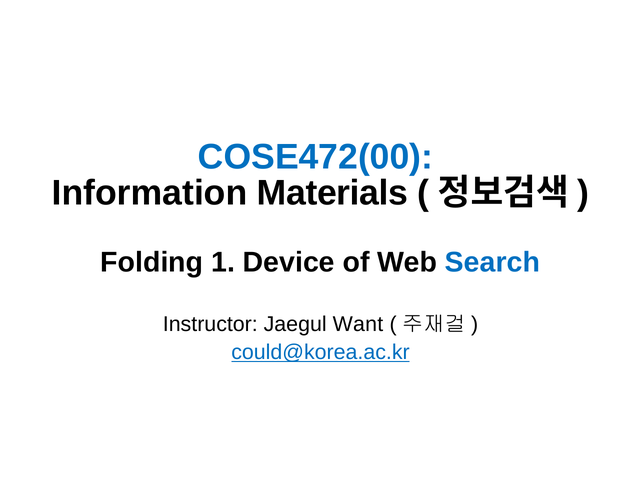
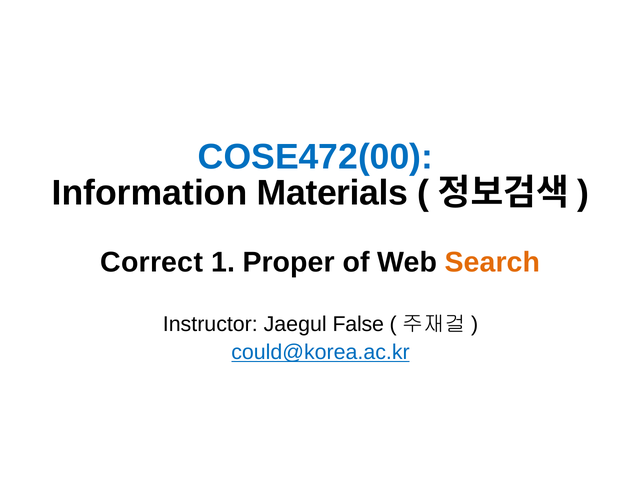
Folding: Folding -> Correct (152, 262)
Device: Device -> Proper (289, 262)
Search colour: blue -> orange (492, 262)
Want: Want -> False (358, 324)
